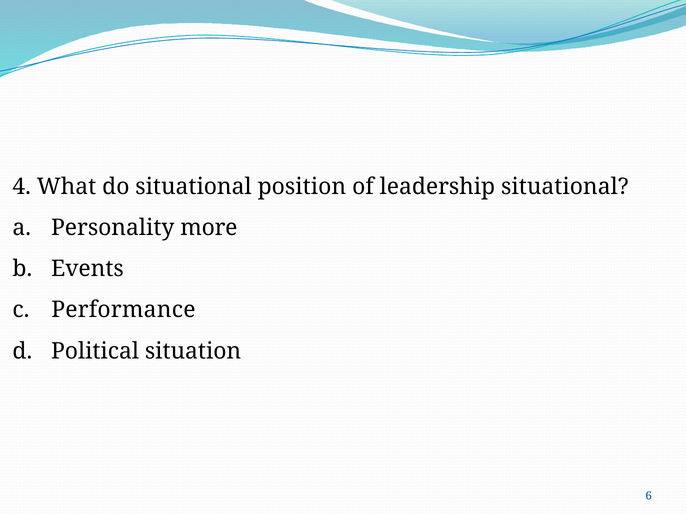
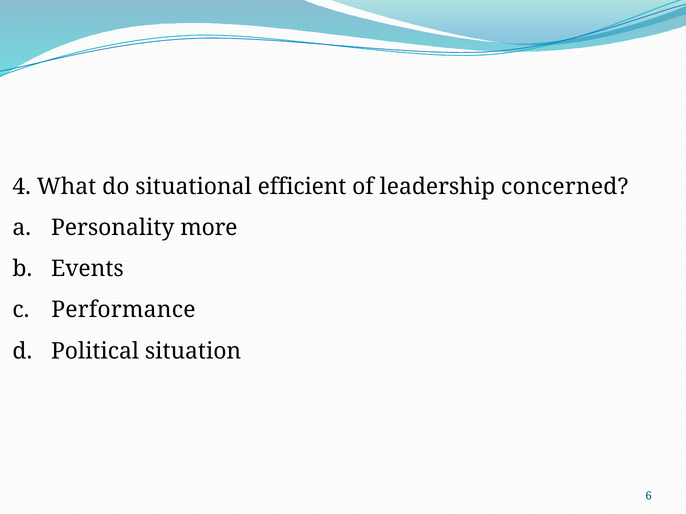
position: position -> efficient (302, 187)
leadership situational: situational -> concerned (565, 187)
